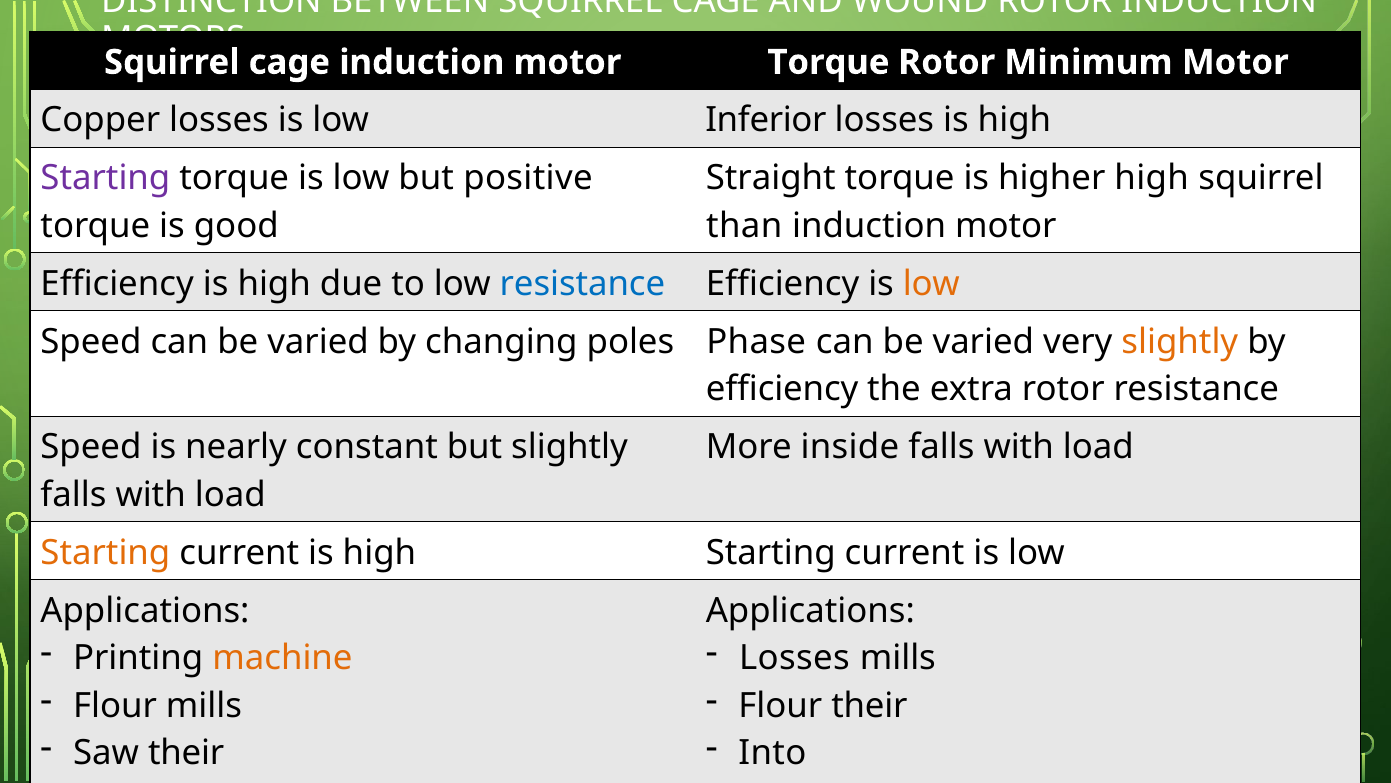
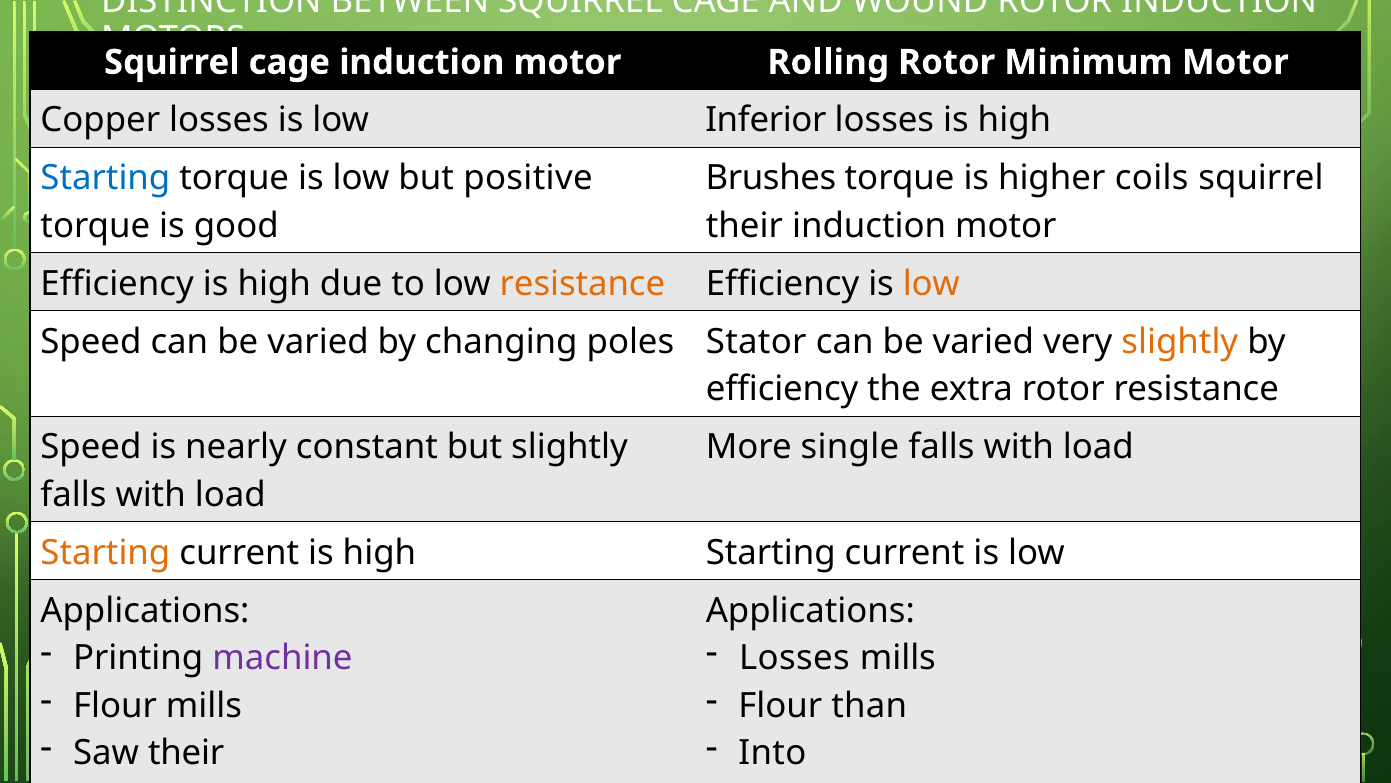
motor Torque: Torque -> Rolling (828, 62)
Starting colour: purple -> blue (105, 178)
Straight: Straight -> Brushes (771, 178)
higher high: high -> coils (1152, 178)
than: than -> their (744, 226)
resistance colour: blue -> orange (582, 284)
Phase: Phase -> Stator (756, 342)
inside: inside -> single (850, 447)
machine colour: orange -> purple (282, 658)
Flour their: their -> than (869, 705)
